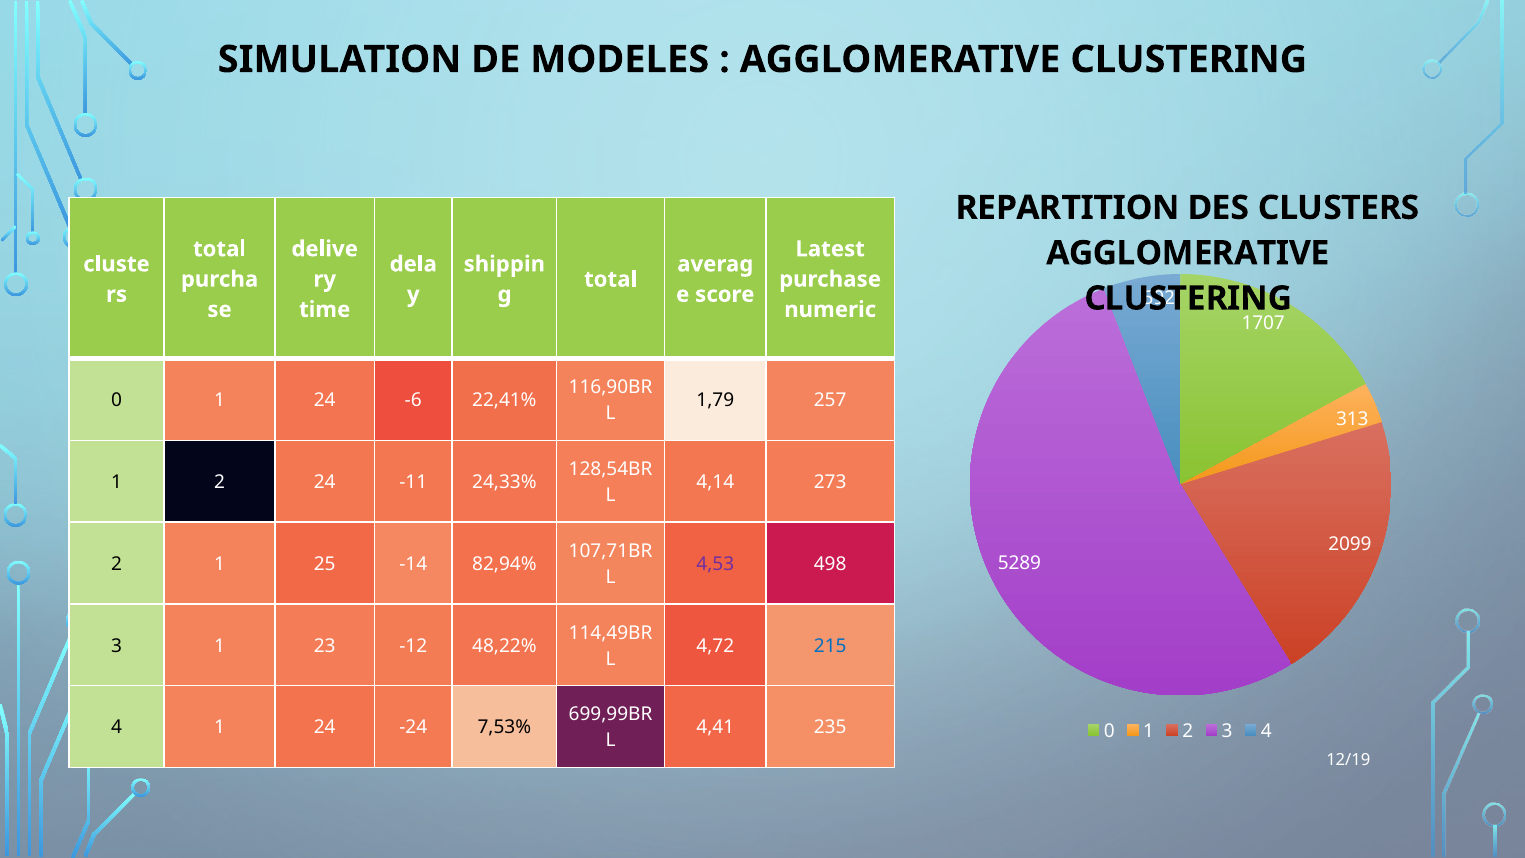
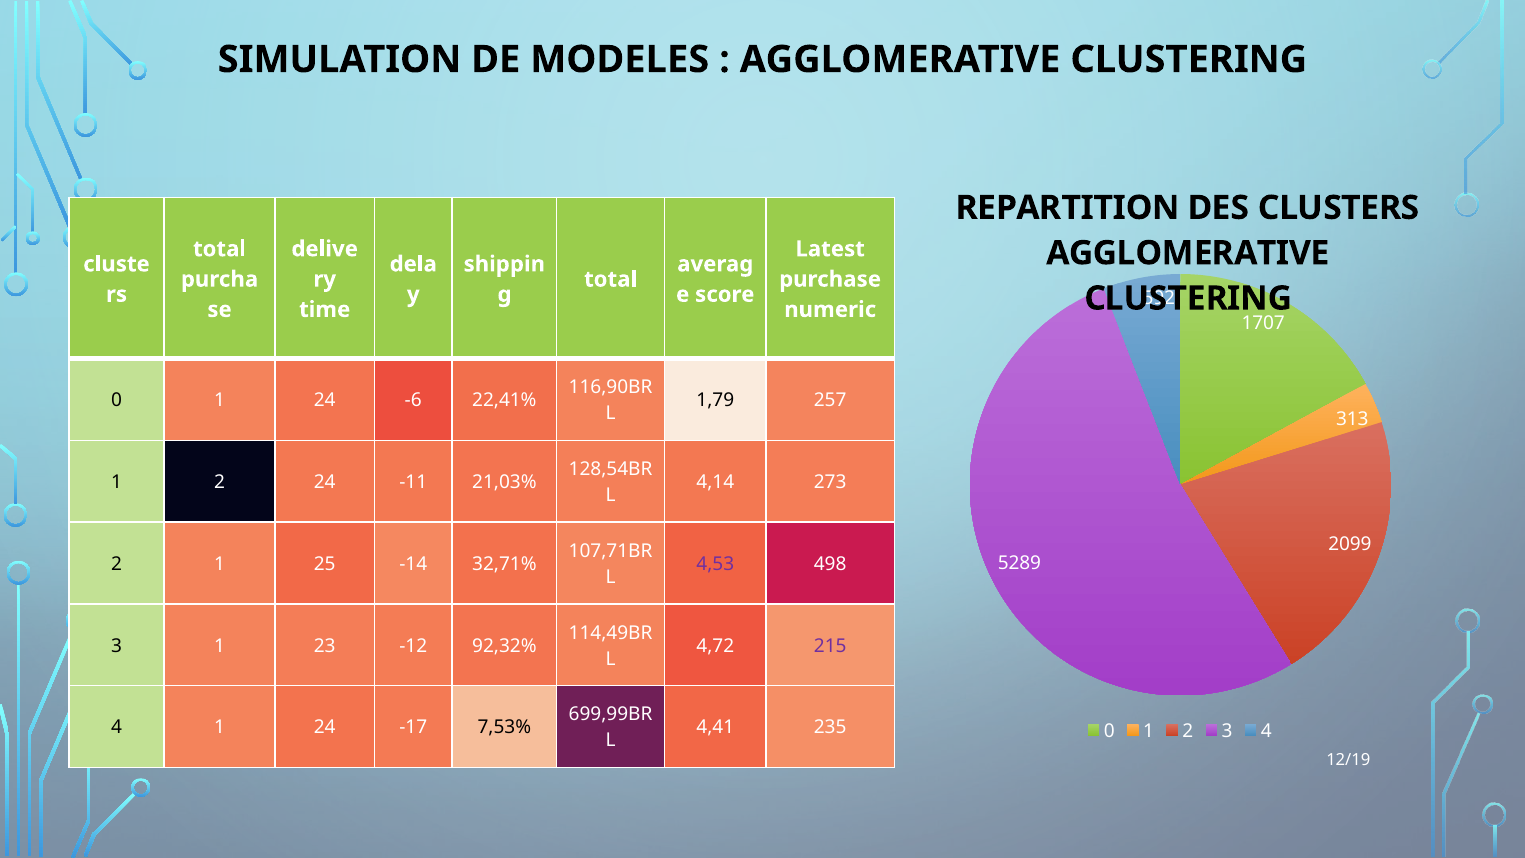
24,33%: 24,33% -> 21,03% (504, 482)
82,94%: 82,94% -> 32,71% (504, 564)
48,22%: 48,22% -> 92,32% (504, 646)
215 colour: blue -> purple (830, 646)
-24: -24 -> -17 (413, 727)
